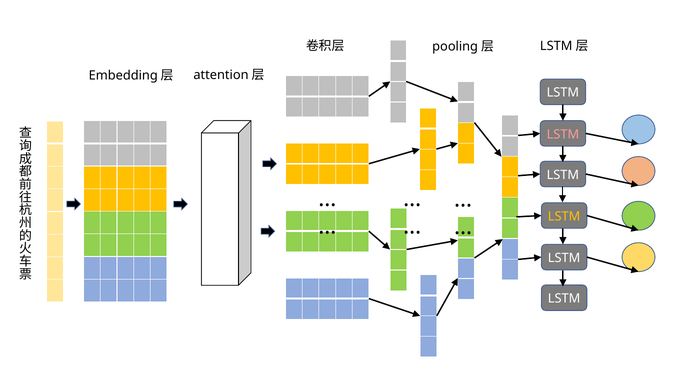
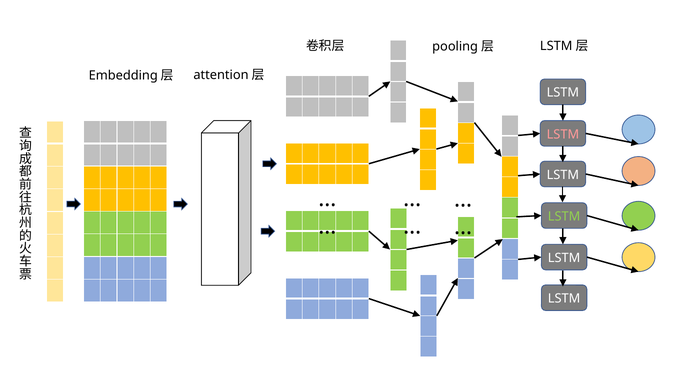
LSTM colour: yellow -> light green (564, 216)
